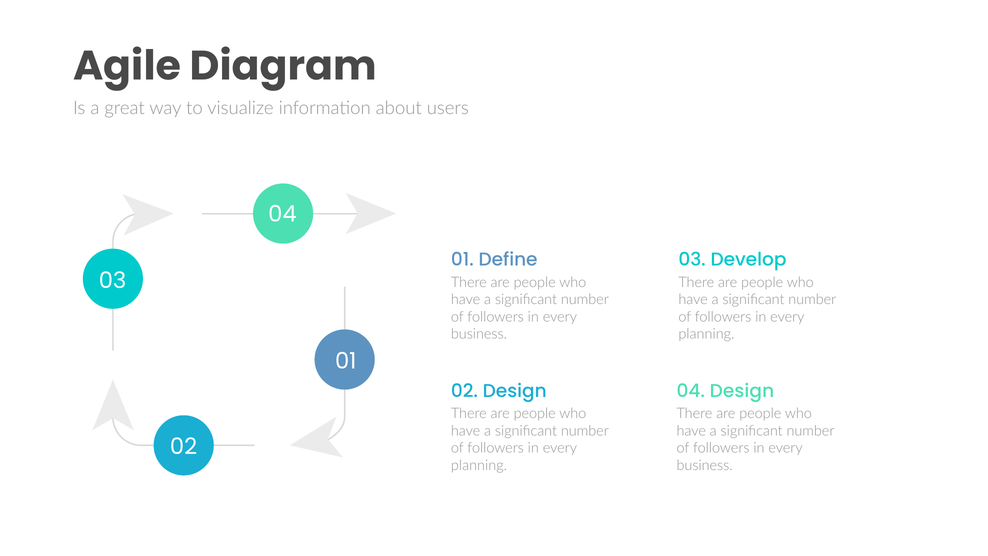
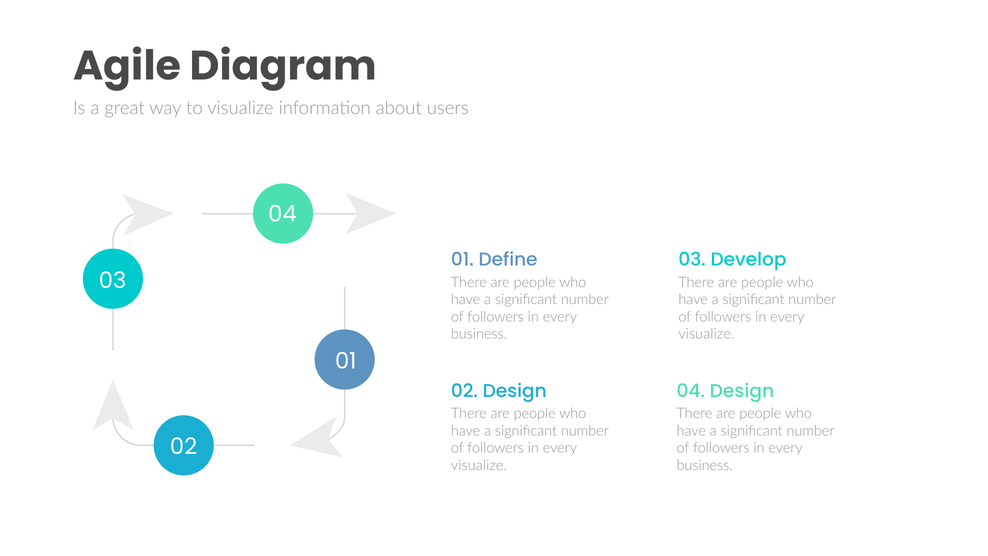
planning: planning -> visualize (706, 334)
planning: planning -> visualize (479, 465)
